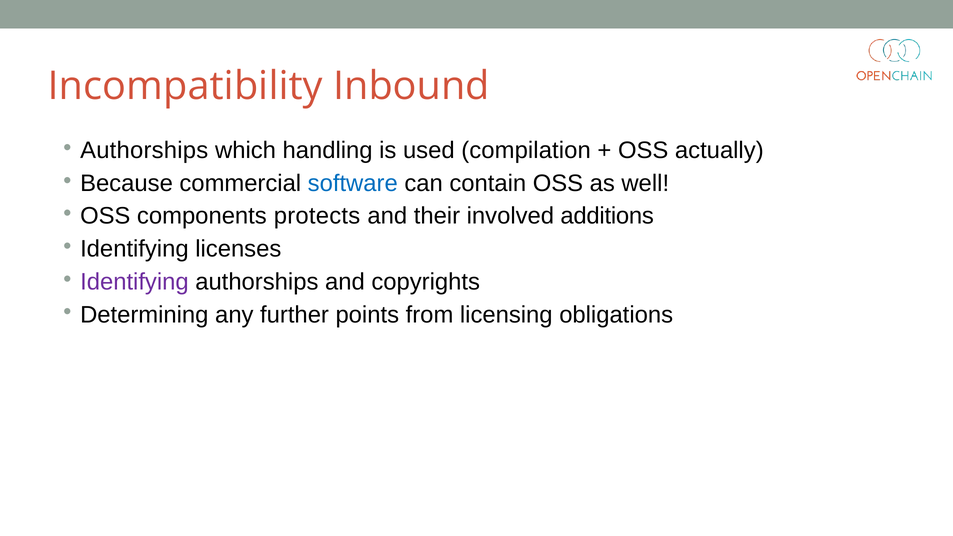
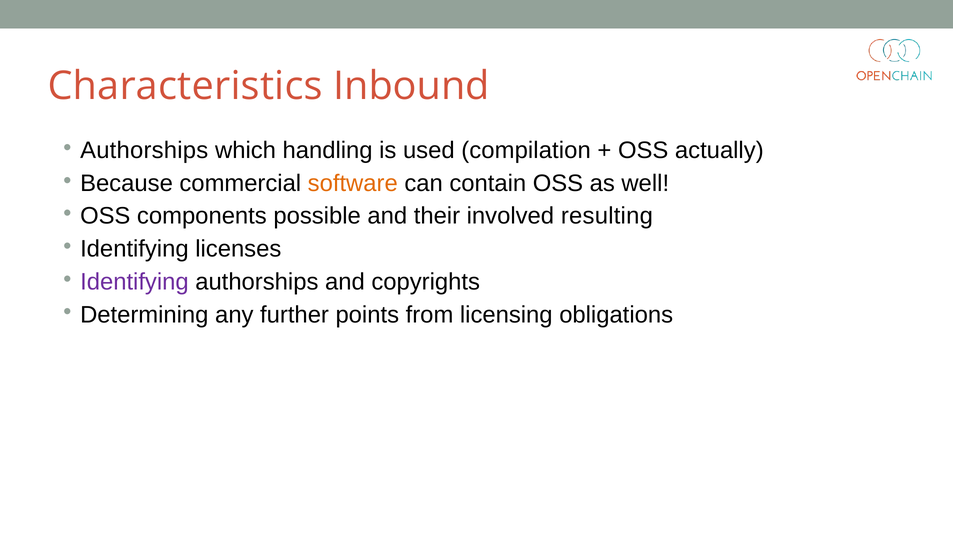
Incompatibility: Incompatibility -> Characteristics (185, 86)
software colour: blue -> orange (353, 183)
protects: protects -> possible (317, 216)
additions: additions -> resulting (607, 216)
